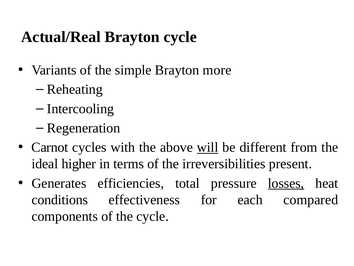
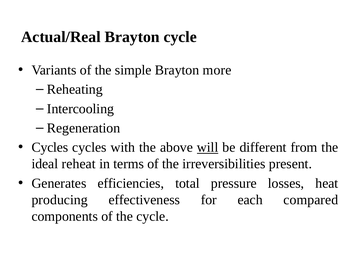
Carnot: Carnot -> Cycles (50, 147)
higher: higher -> reheat (79, 164)
losses underline: present -> none (286, 183)
conditions: conditions -> producing (60, 199)
